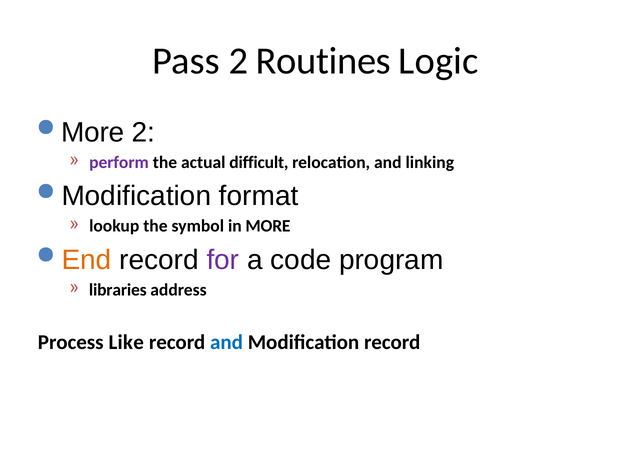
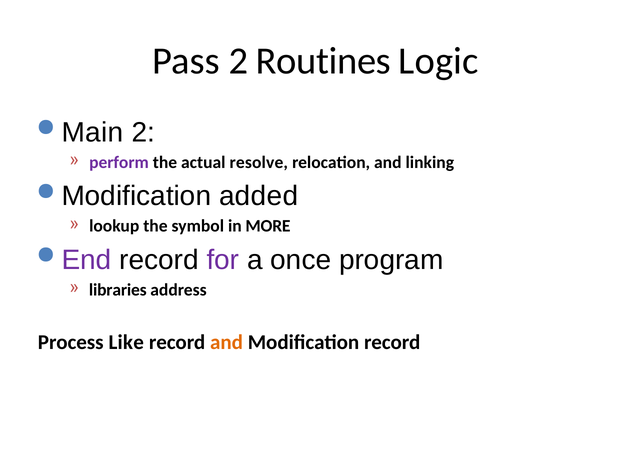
More: More -> Main (93, 132)
difficult: difficult -> resolve (259, 162)
format: format -> added (259, 196)
End colour: orange -> purple (86, 260)
code: code -> once (301, 260)
and colour: blue -> orange (227, 342)
